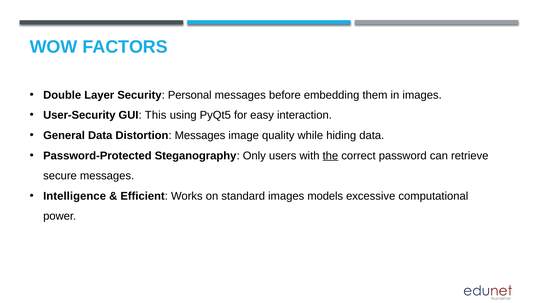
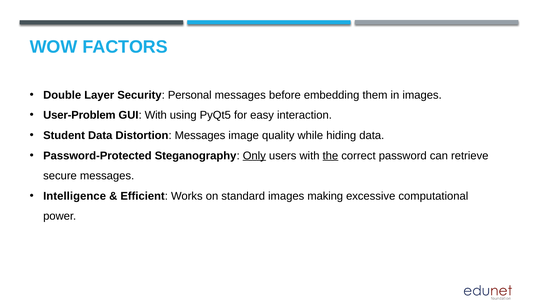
User-Security: User-Security -> User-Problem (79, 115)
GUI This: This -> With (156, 115)
General: General -> Student (64, 135)
Only underline: none -> present (254, 155)
models: models -> making (325, 196)
